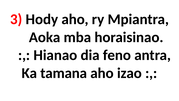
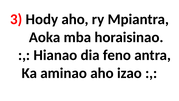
tamana: tamana -> aminao (64, 73)
